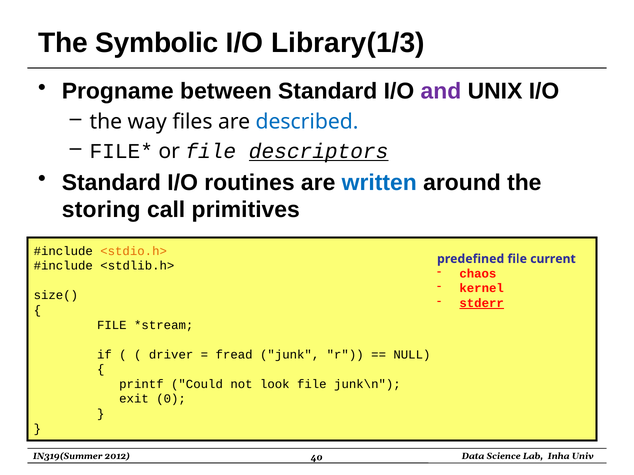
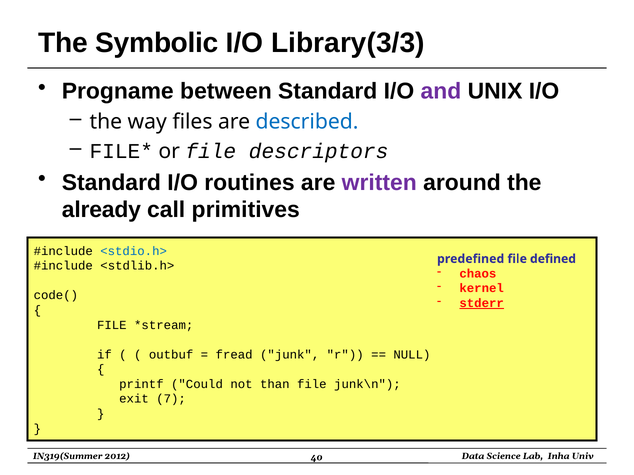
Library(1/3: Library(1/3 -> Library(3/3 (348, 43)
descriptors underline: present -> none (319, 152)
written colour: blue -> purple (379, 183)
storing: storing -> already (101, 210)
<stdio.h> colour: orange -> blue (134, 251)
current: current -> defined (553, 259)
size(: size( -> code( (56, 296)
driver: driver -> outbuf (171, 355)
look: look -> than (275, 385)
0: 0 -> 7 (171, 399)
